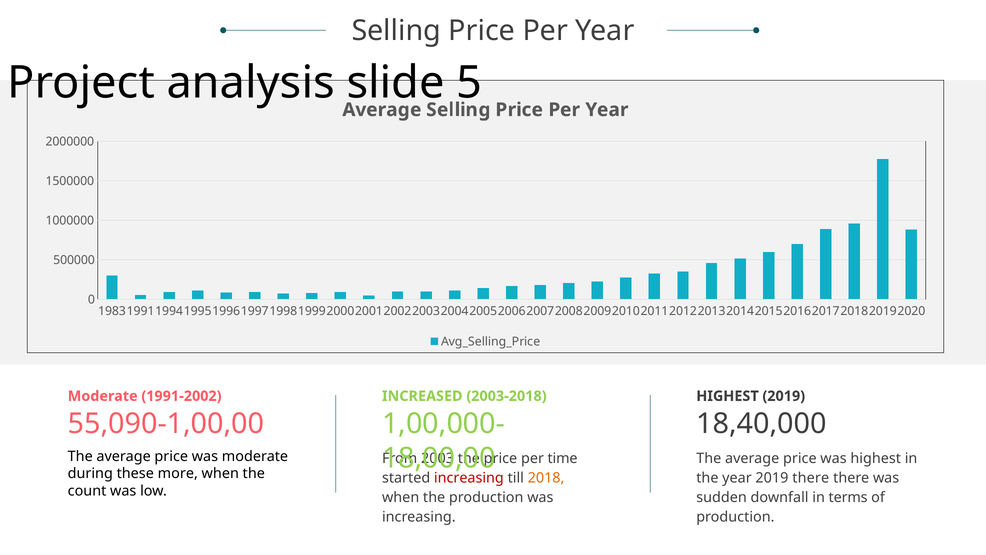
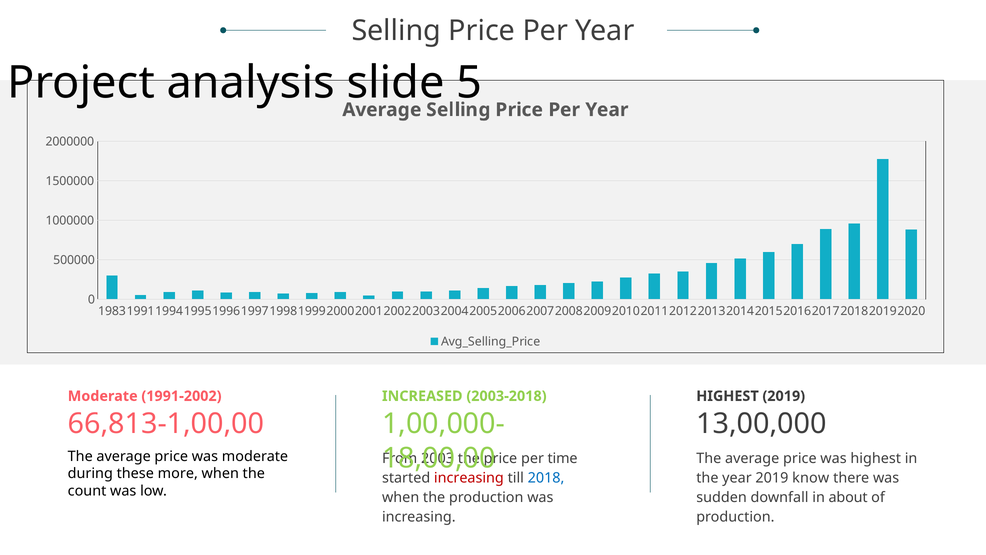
55,090-1,00,00: 55,090-1,00,00 -> 66,813-1,00,00 (166, 424)
18,40,000: 18,40,000 -> 13,00,000 (761, 424)
2018 colour: orange -> blue (546, 478)
2019 there: there -> know (811, 478)
terms: terms -> about (848, 497)
